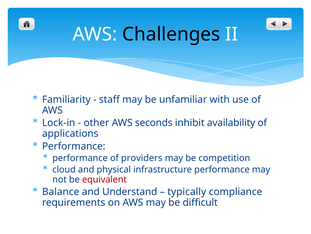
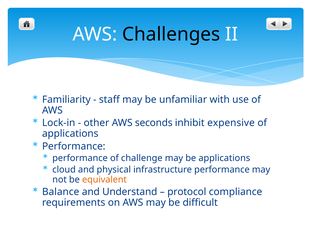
availability: availability -> expensive (231, 123)
providers: providers -> challenge (142, 158)
be competition: competition -> applications (224, 158)
equivalent colour: red -> orange (104, 179)
typically: typically -> protocol (187, 191)
